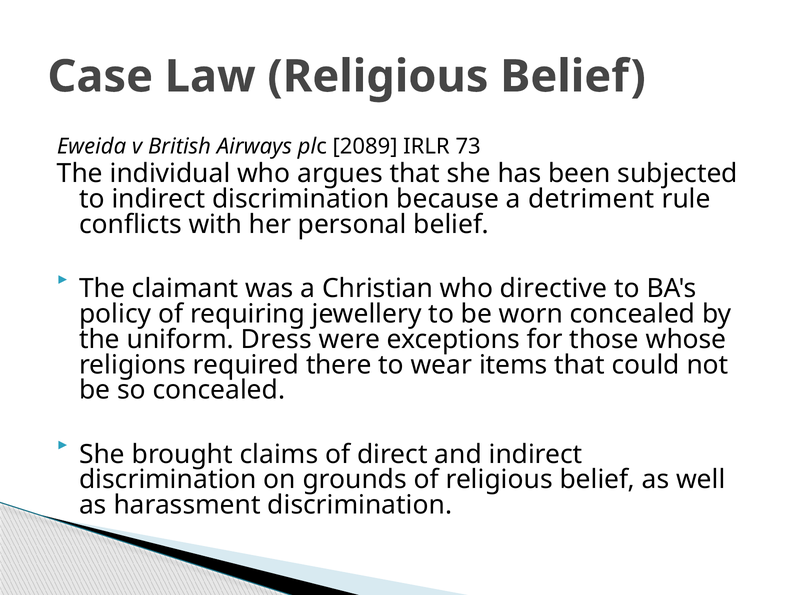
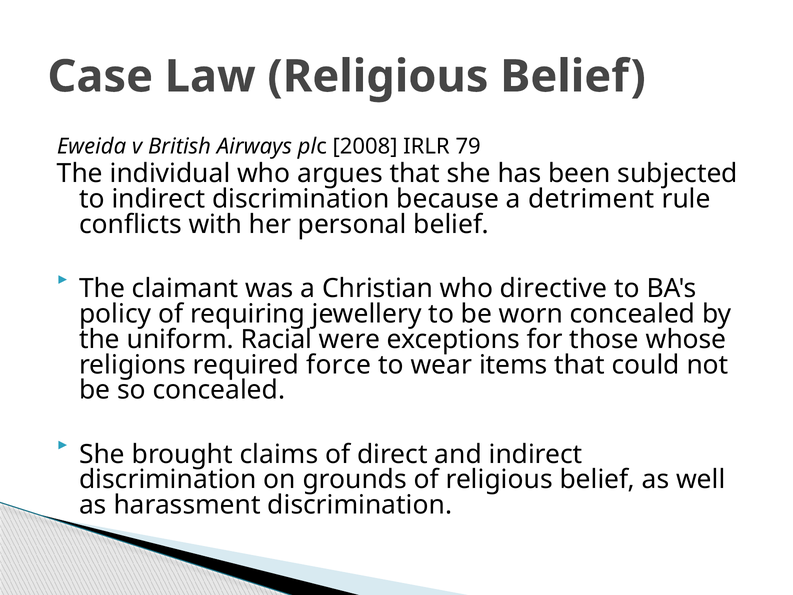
2089: 2089 -> 2008 (365, 146)
73: 73 -> 79 (468, 146)
Dress: Dress -> Racial (277, 339)
there: there -> force (339, 365)
